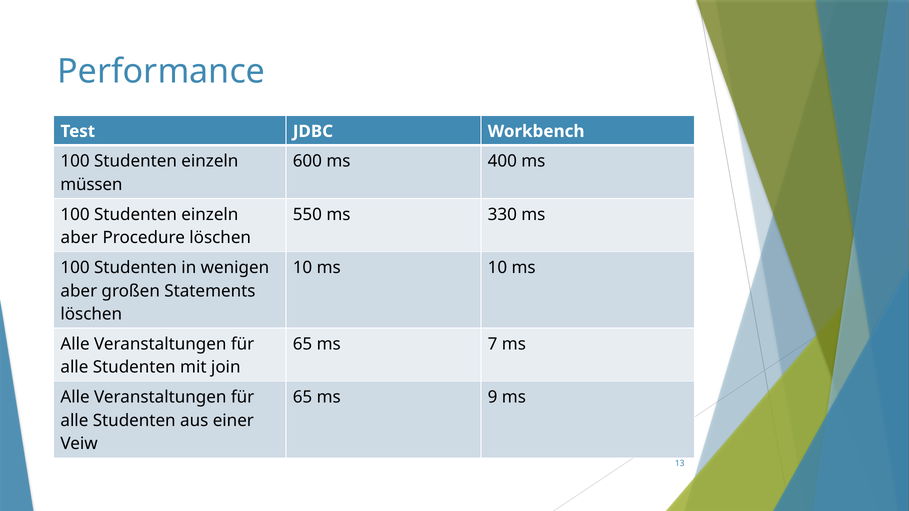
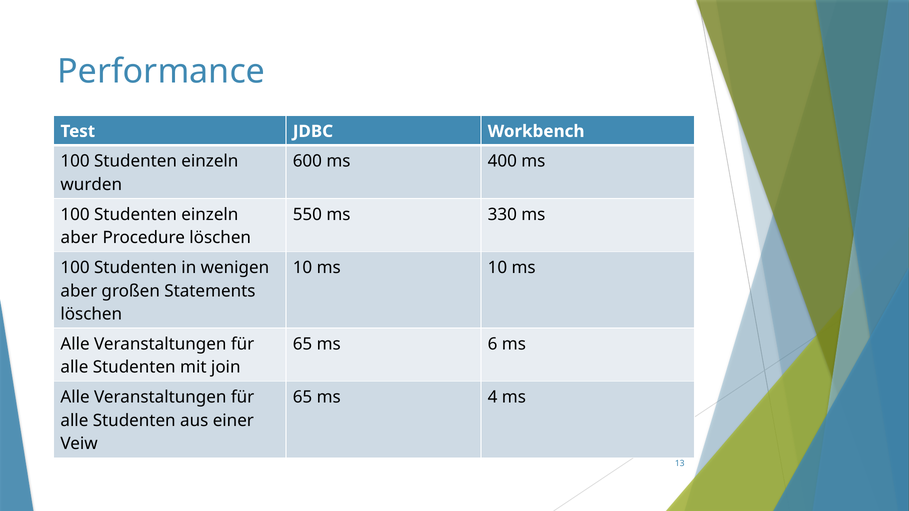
müssen: müssen -> wurden (91, 185)
7: 7 -> 6 (493, 344)
9: 9 -> 4 (493, 398)
